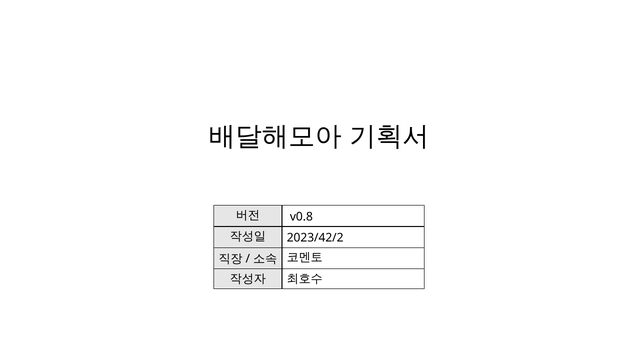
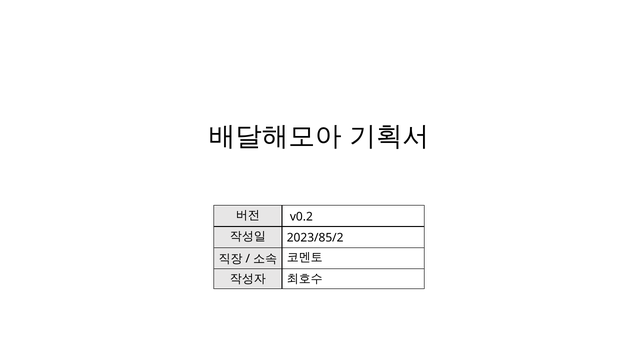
v0.8: v0.8 -> v0.2 (301, 217)
2023/42/2: 2023/42/2 -> 2023/85/2 (315, 238)
